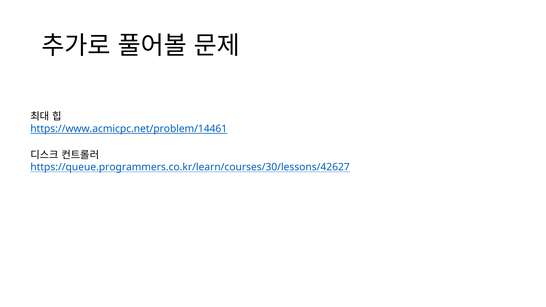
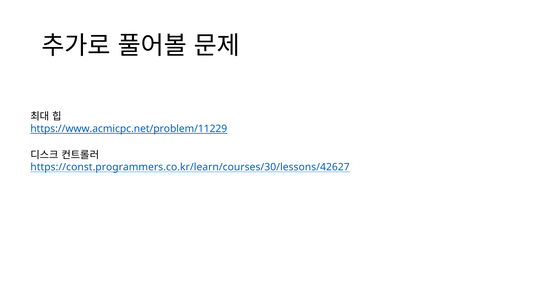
https://www.acmicpc.net/problem/14461: https://www.acmicpc.net/problem/14461 -> https://www.acmicpc.net/problem/11229 (129, 129)
https://queue.programmers.co.kr/learn/courses/30/lessons/42627: https://queue.programmers.co.kr/learn/courses/30/lessons/42627 -> https://const.programmers.co.kr/learn/courses/30/lessons/42627 (190, 167)
